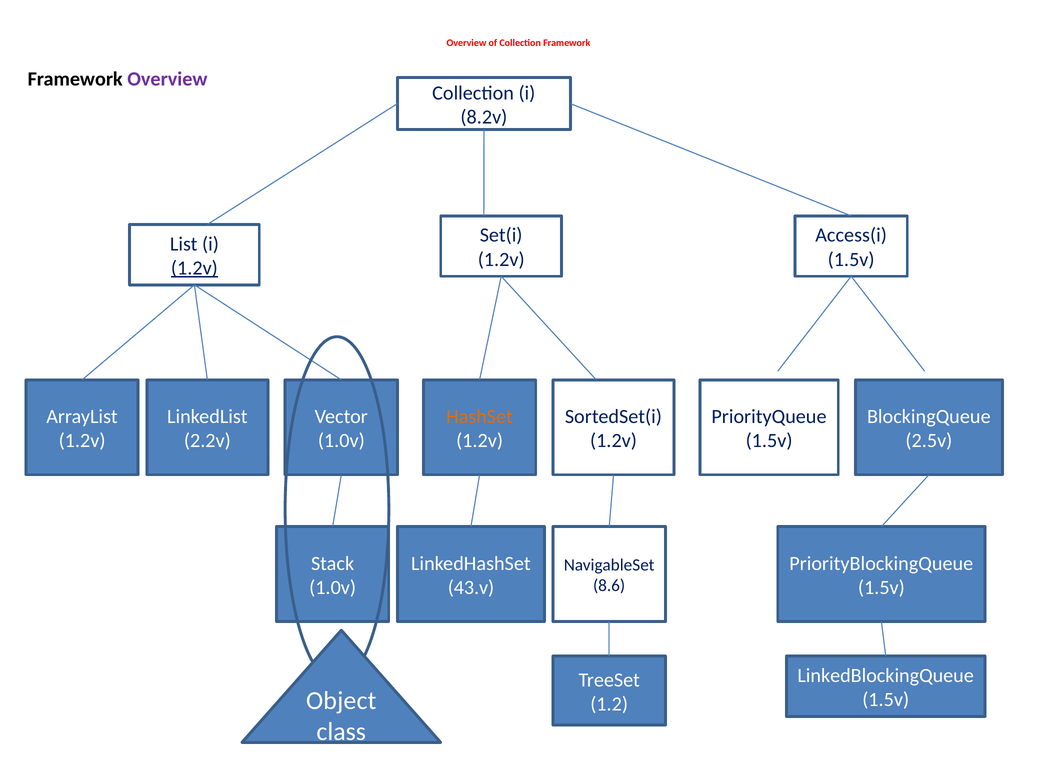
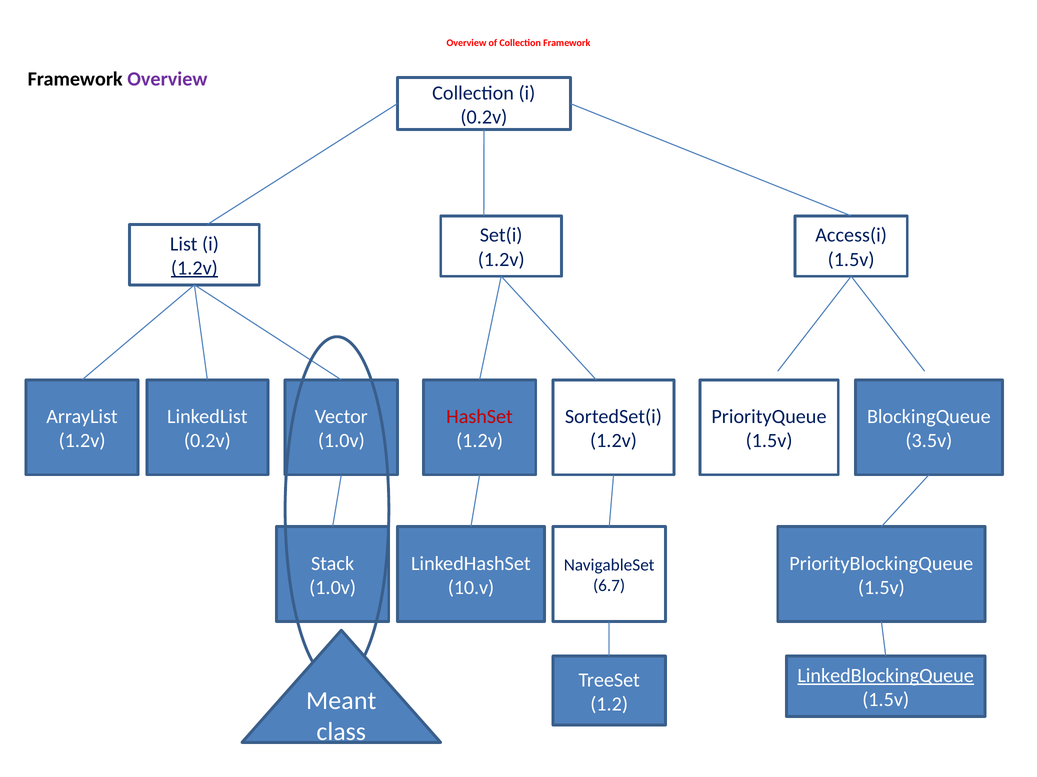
8.2v: 8.2v -> 0.2v (484, 117)
HashSet colour: orange -> red (480, 417)
2.2v: 2.2v -> 0.2v (207, 441)
2.5v: 2.5v -> 3.5v (929, 441)
8.6: 8.6 -> 6.7 (609, 586)
43.v: 43.v -> 10.v (471, 588)
LinkedBlockingQueue underline: none -> present (886, 676)
Object: Object -> Meant (341, 701)
